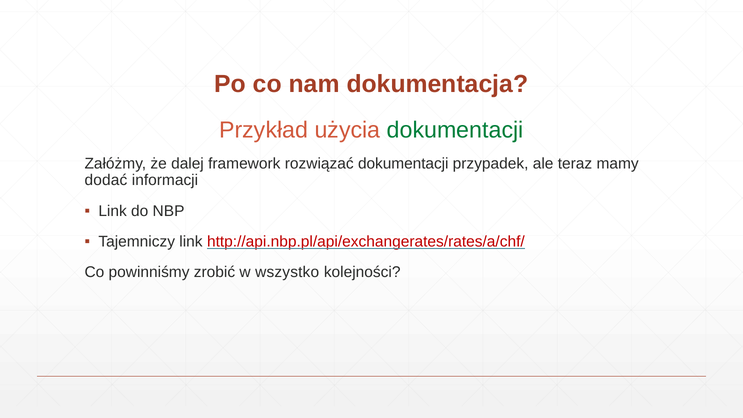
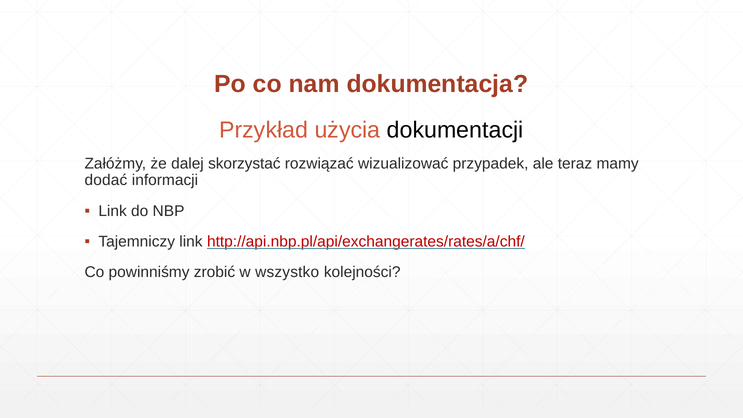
dokumentacji colour: green -> black (455, 130)
framework: framework -> skorzystać (244, 164)
rozwiązać dokumentacji: dokumentacji -> wizualizować (403, 164)
